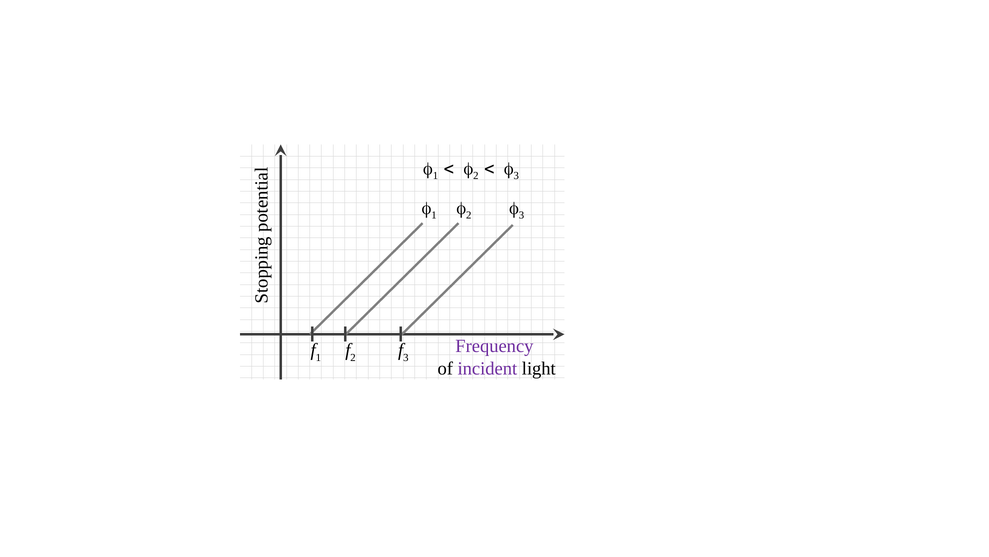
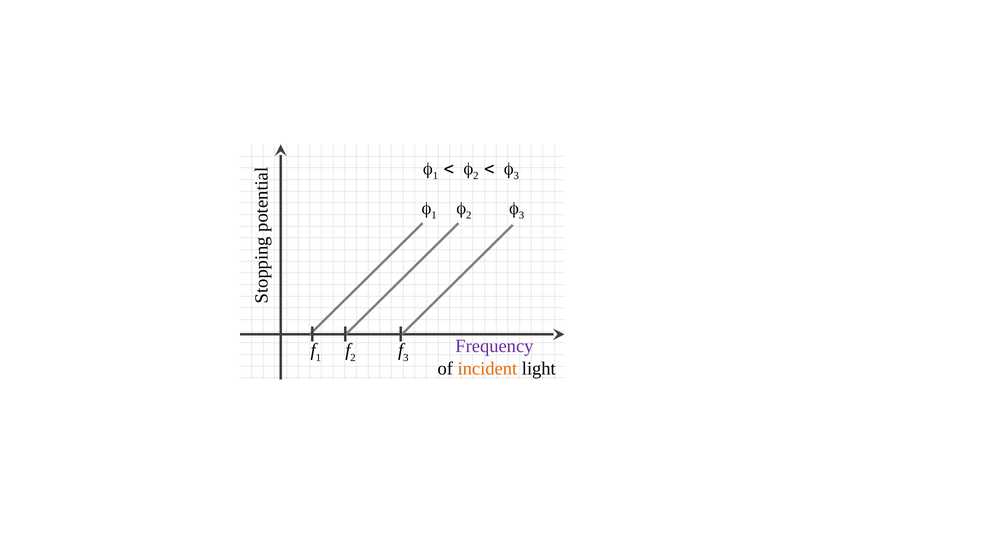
incident colour: purple -> orange (487, 368)
